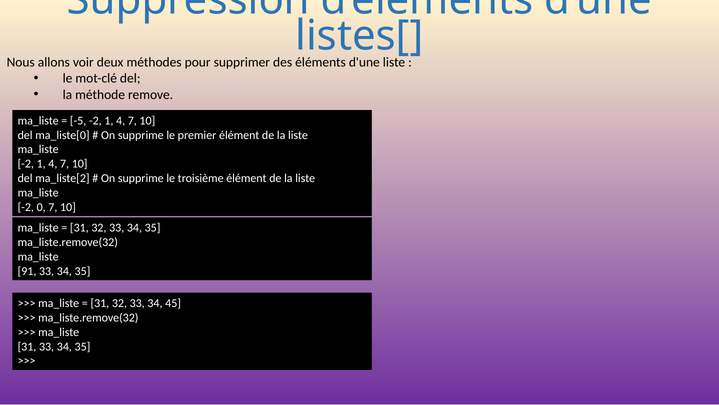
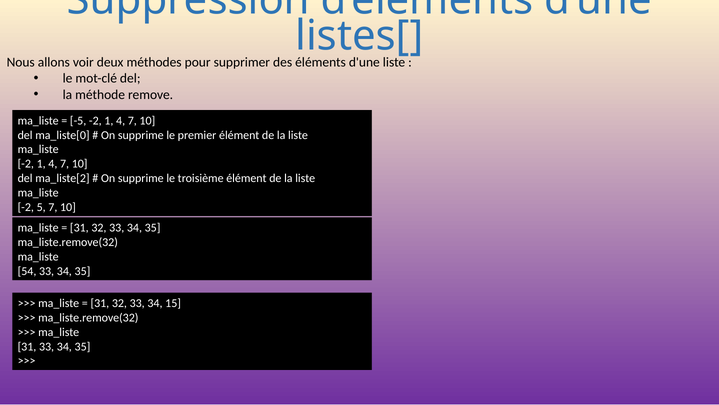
0: 0 -> 5 (41, 207)
91: 91 -> 54 (27, 271)
45: 45 -> 15 (173, 303)
